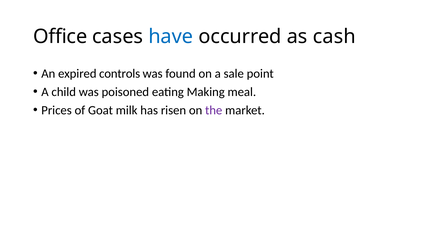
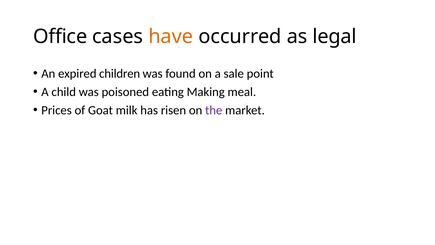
have colour: blue -> orange (171, 37)
cash: cash -> legal (335, 37)
controls: controls -> children (120, 74)
